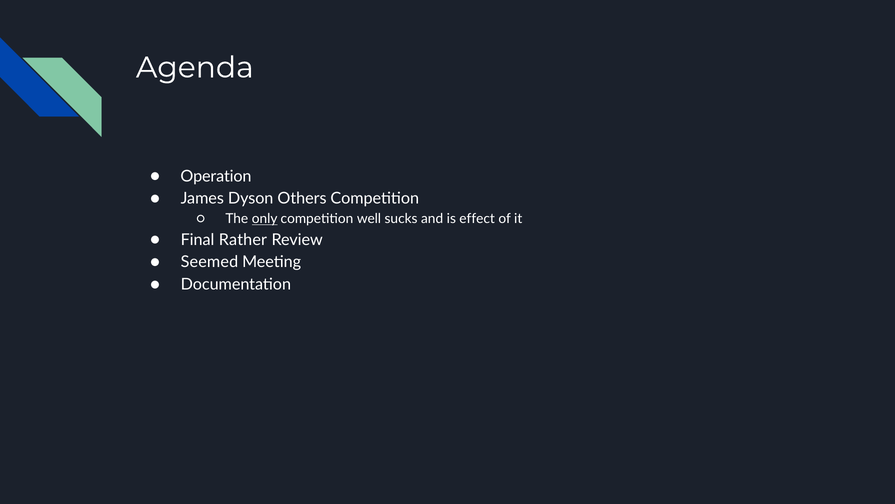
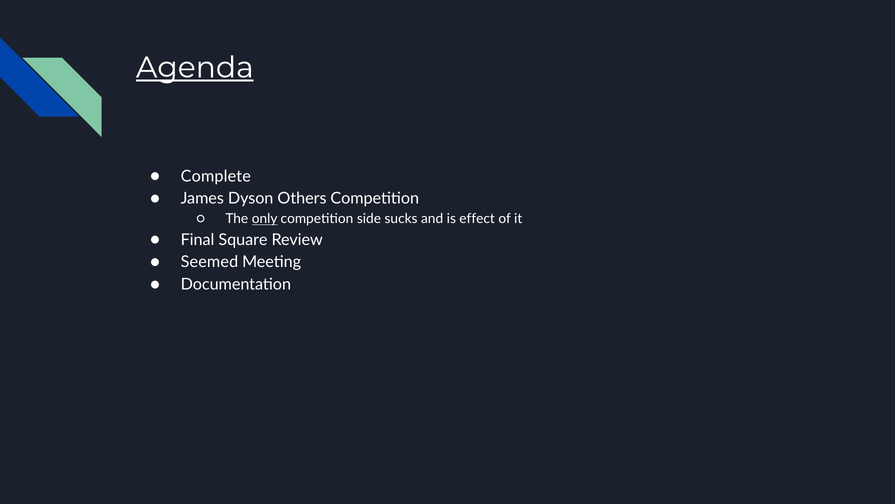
Agenda underline: none -> present (195, 67)
Operation: Operation -> Complete (216, 176)
well: well -> side (369, 219)
Rather: Rather -> Square (243, 240)
